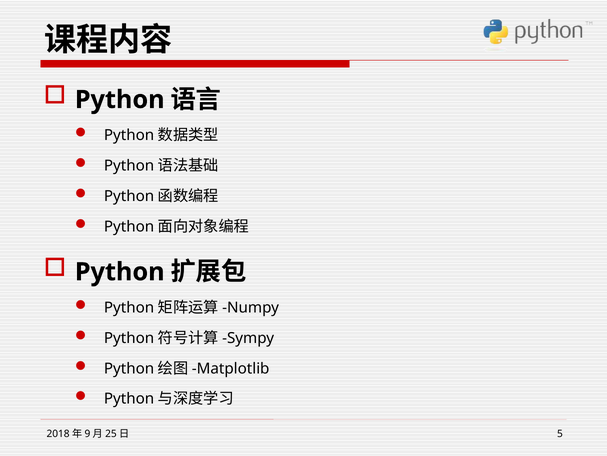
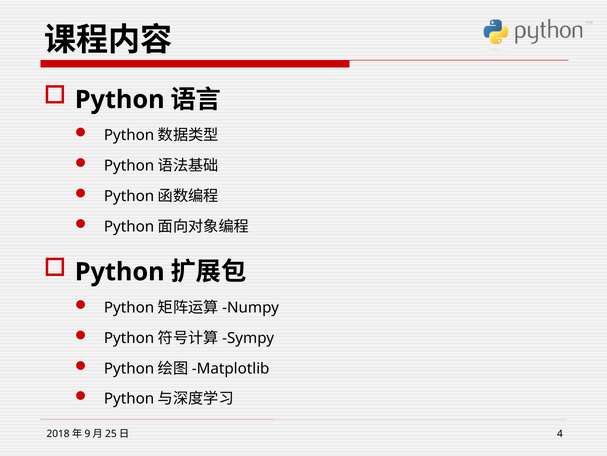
5: 5 -> 4 (560, 433)
